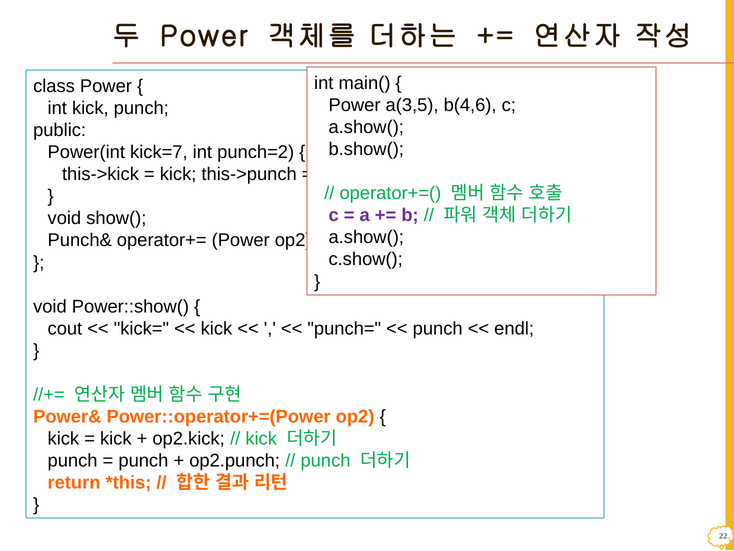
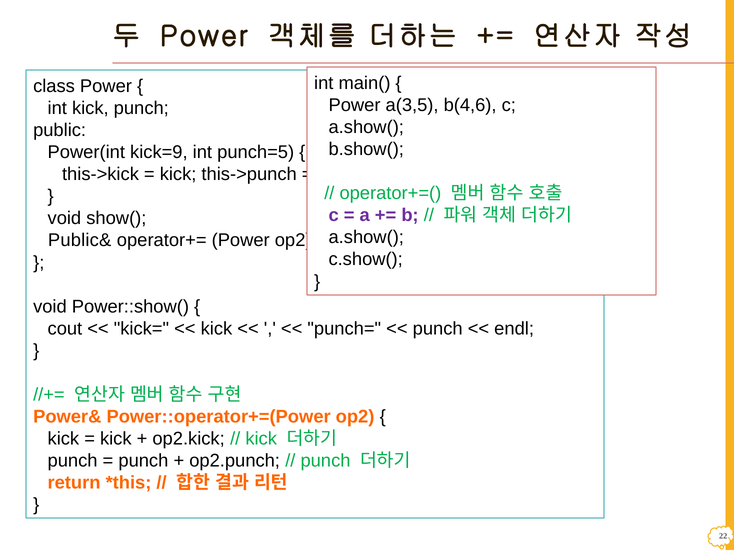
kick=7: kick=7 -> kick=9 (159, 152)
punch=2: punch=2 -> punch=5 (256, 152)
Punch&: Punch& -> Public& (80, 240)
